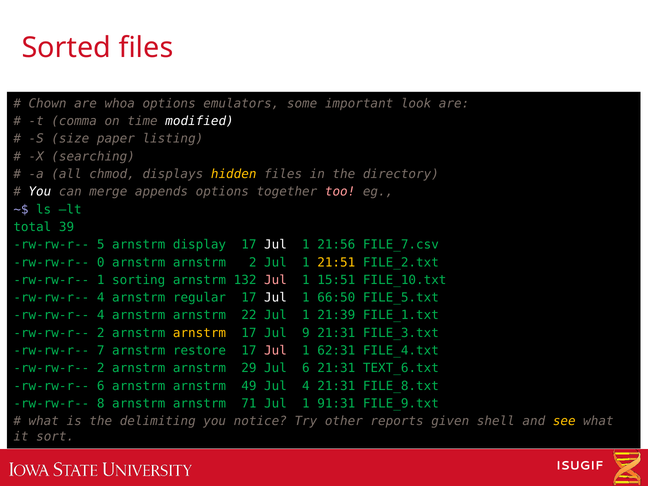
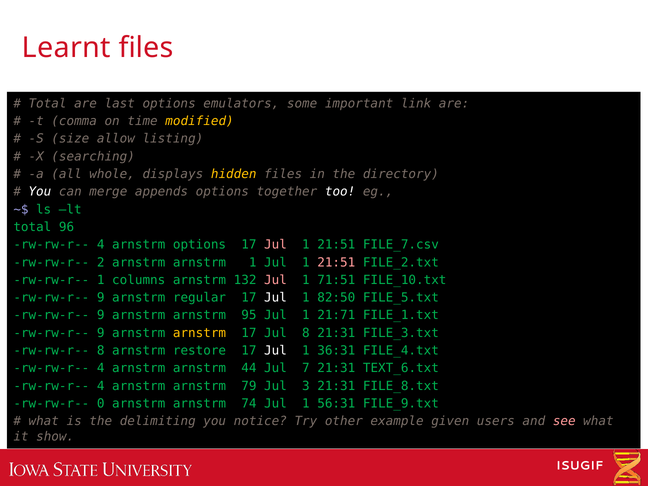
Sorted: Sorted -> Learnt (66, 48)
Chown: Chown -> Total (48, 103)
whoa: whoa -> last (120, 103)
look: look -> link (416, 103)
modified colour: white -> yellow (200, 121)
paper: paper -> allow (116, 139)
chmod: chmod -> whole (112, 174)
too colour: pink -> white (340, 192)
39: 39 -> 96 (67, 227)
5: 5 -> 4 (101, 245)
arnstrm display: display -> options (200, 245)
Jul colour: white -> pink (275, 245)
21:56: 21:56 -> 21:51 (336, 245)
0: 0 -> 2 (101, 262)
arnstrm 2: 2 -> 1 (253, 262)
21:51 colour: yellow -> pink (336, 262)
sorting: sorting -> columns (139, 280)
15:51: 15:51 -> 71:51 (336, 280)
4: 4 -> 9 (101, 298)
66:50: 66:50 -> 82:50 (336, 298)
4: 4 -> 9 (101, 315)
22: 22 -> 95 (249, 315)
21:39: 21:39 -> 21:71 (336, 315)
2: 2 -> 9 (101, 333)
Jul 9: 9 -> 8 (306, 333)
rw-rw-r-- 7: 7 -> 8 (101, 351)
Jul colour: pink -> white (275, 351)
62:31: 62:31 -> 36:31 (336, 351)
2: 2 -> 4 (101, 368)
29: 29 -> 44 (249, 368)
Jul 6: 6 -> 7 (306, 368)
6: 6 -> 4 (101, 386)
49: 49 -> 79 (249, 386)
Jul 4: 4 -> 3 (306, 386)
8: 8 -> 0 (101, 404)
71: 71 -> 74 (249, 404)
91:31: 91:31 -> 56:31 (336, 404)
reports: reports -> example (397, 421)
shell: shell -> users (496, 421)
see colour: yellow -> pink (564, 421)
sort: sort -> show (55, 436)
